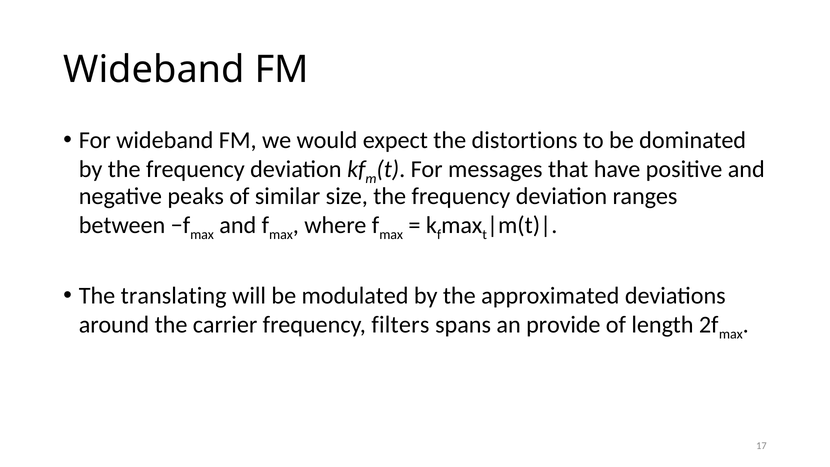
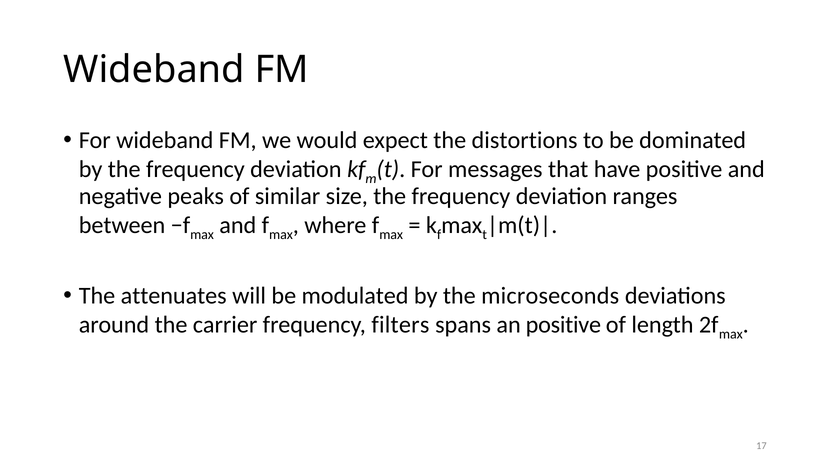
translating: translating -> attenuates (174, 296)
approximated: approximated -> microseconds (550, 296)
an provide: provide -> positive (563, 325)
